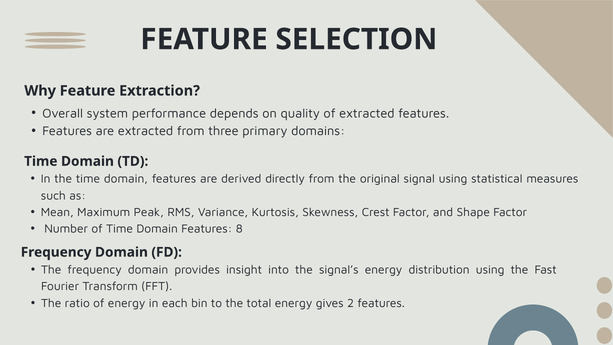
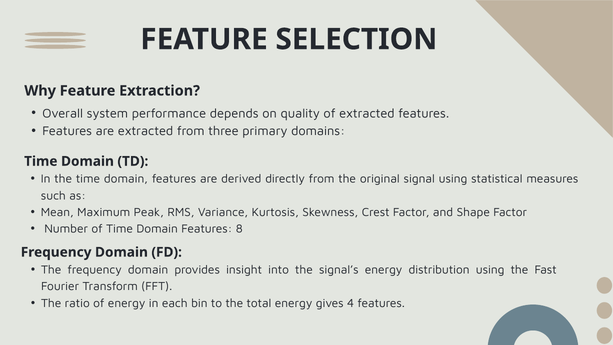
2: 2 -> 4 (351, 303)
